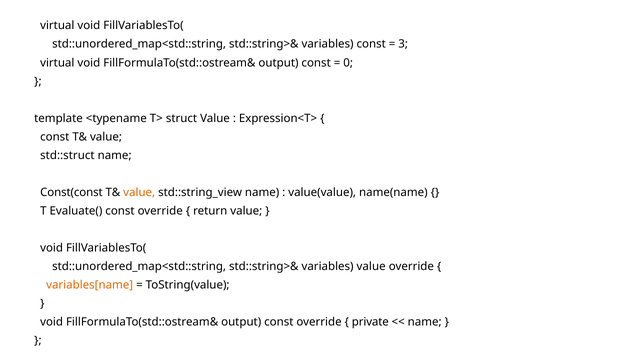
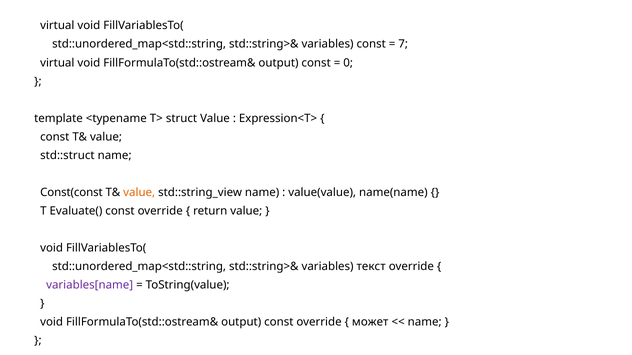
3: 3 -> 7 (403, 44)
variables value: value -> текст (371, 267)
variables[name colour: orange -> purple (90, 285)
private: private -> может (370, 322)
